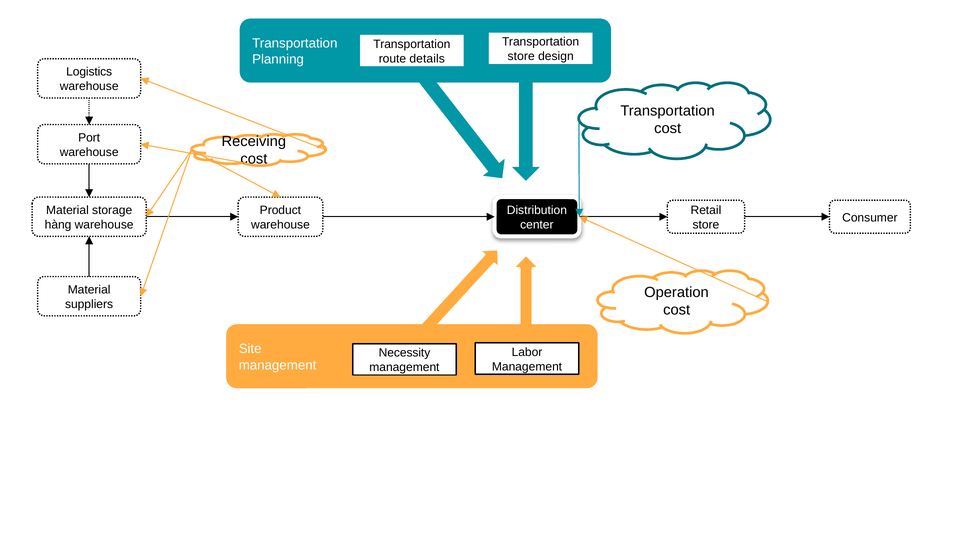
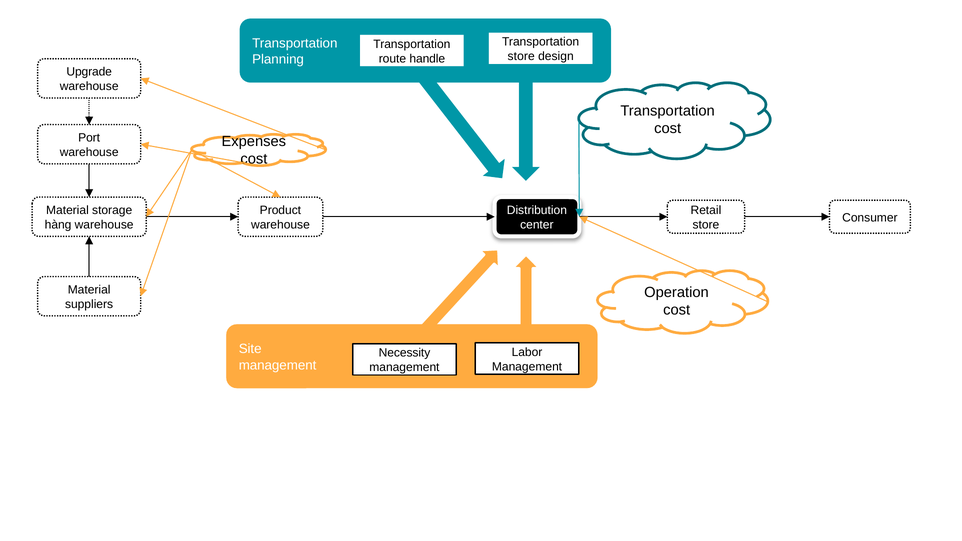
details: details -> handle (427, 59)
Logistics: Logistics -> Upgrade (89, 72)
Receiving: Receiving -> Expenses (254, 141)
